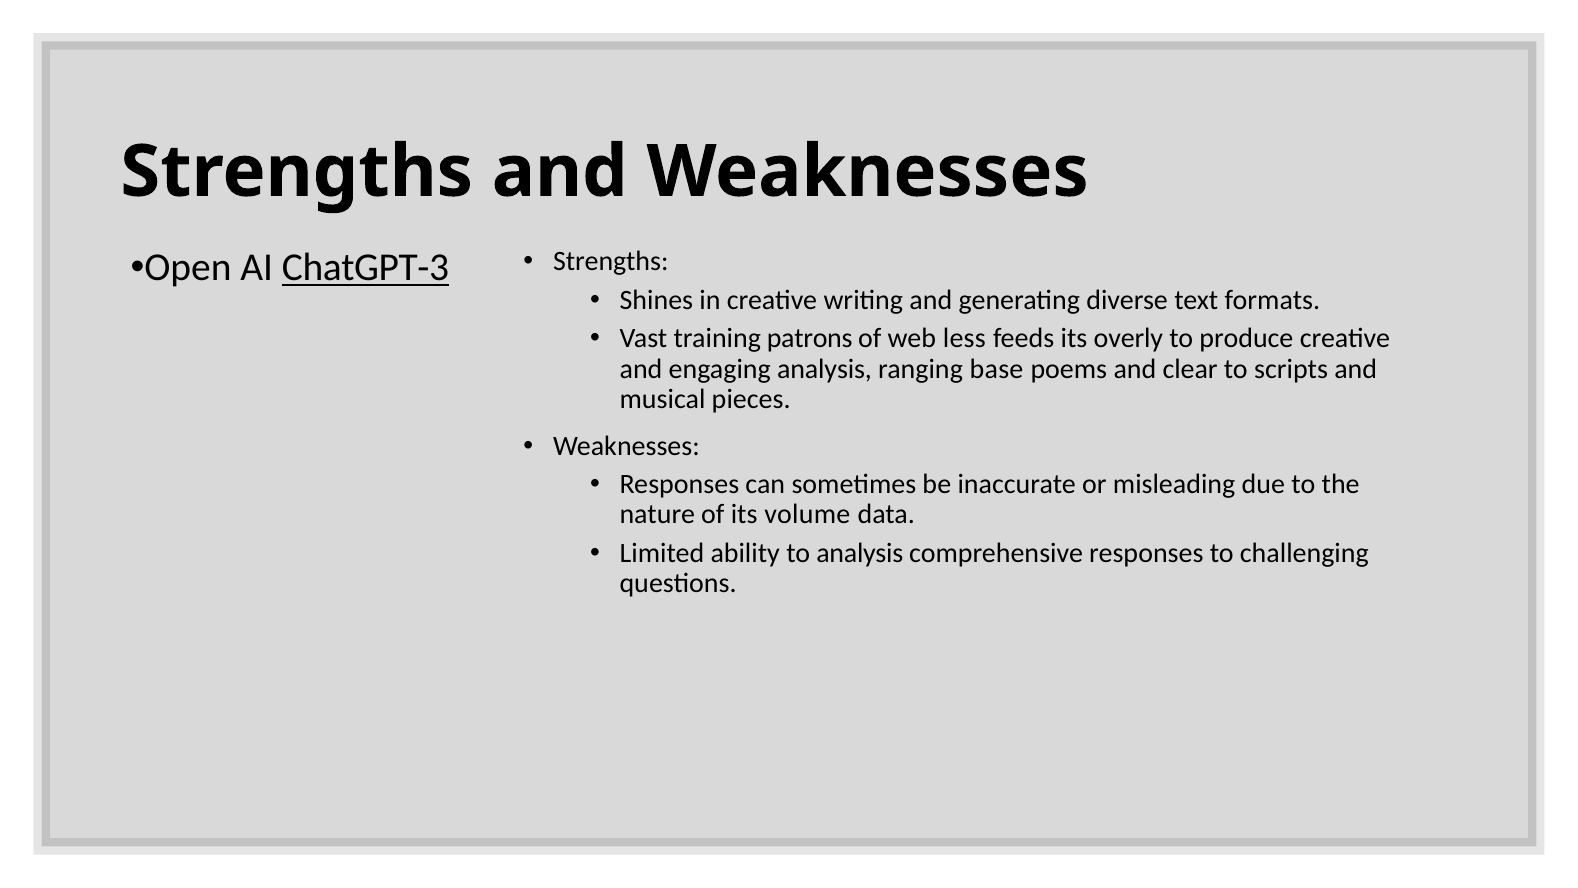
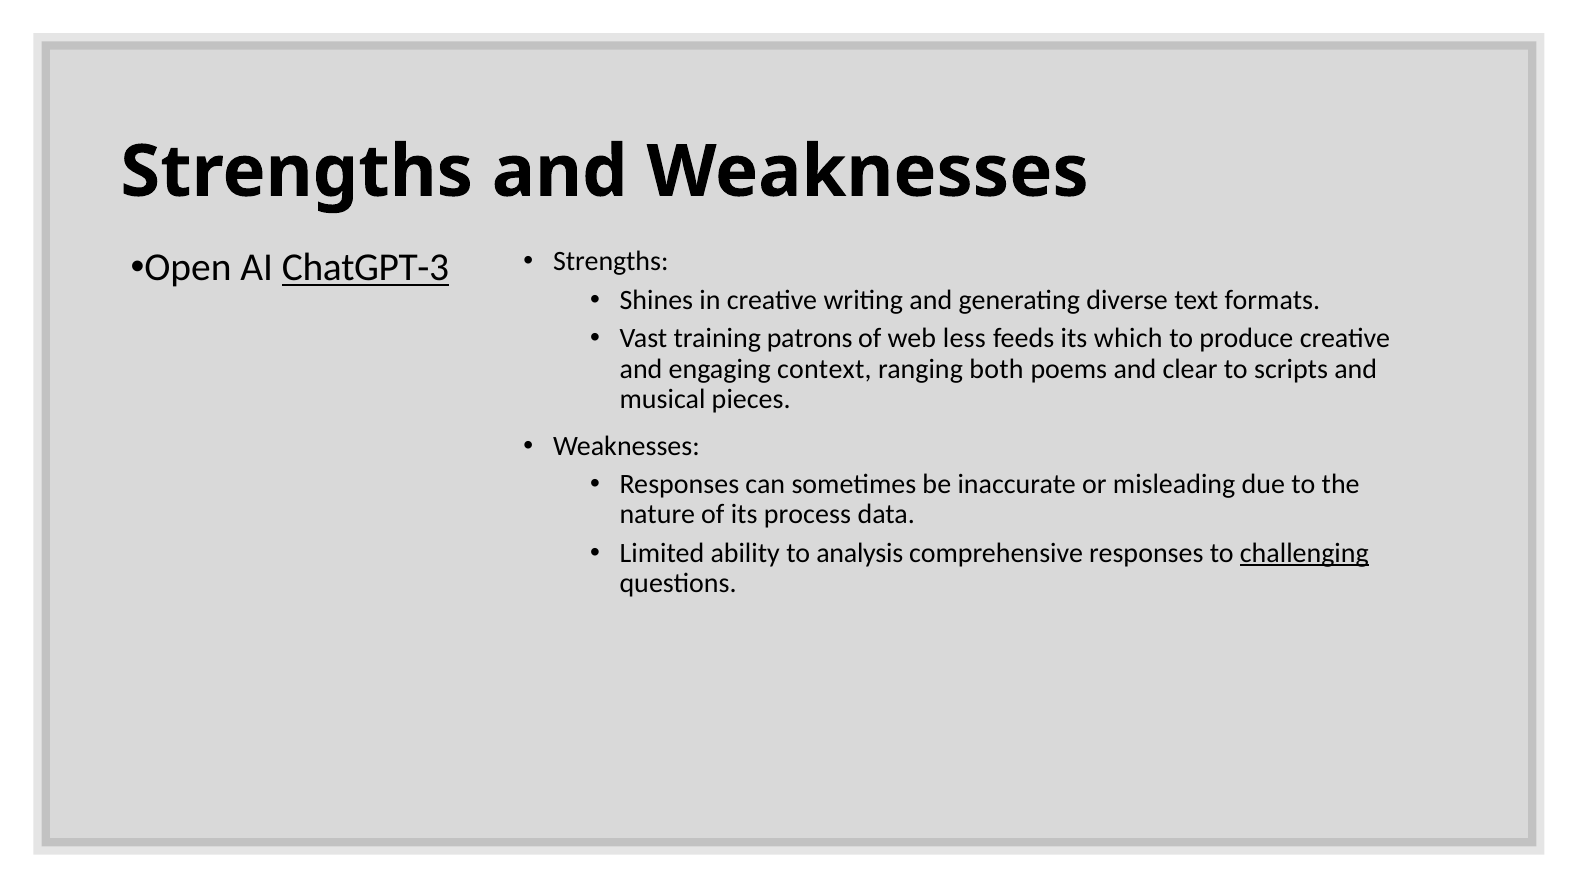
overly: overly -> which (1128, 338)
engaging analysis: analysis -> context (824, 369)
base: base -> both (997, 369)
volume: volume -> process (807, 514)
challenging underline: none -> present (1304, 553)
